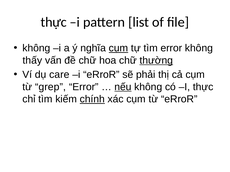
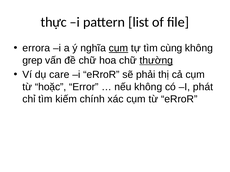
không: không -> errora (36, 48)
tìm error: error -> cùng (171, 48)
thấy: thấy -> grep (32, 61)
grep: grep -> hoặc (51, 87)
nếu underline: present -> none (123, 87)
I thực: thực -> phát (203, 87)
chính underline: present -> none (92, 99)
